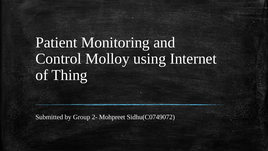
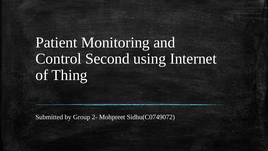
Molloy: Molloy -> Second (107, 59)
